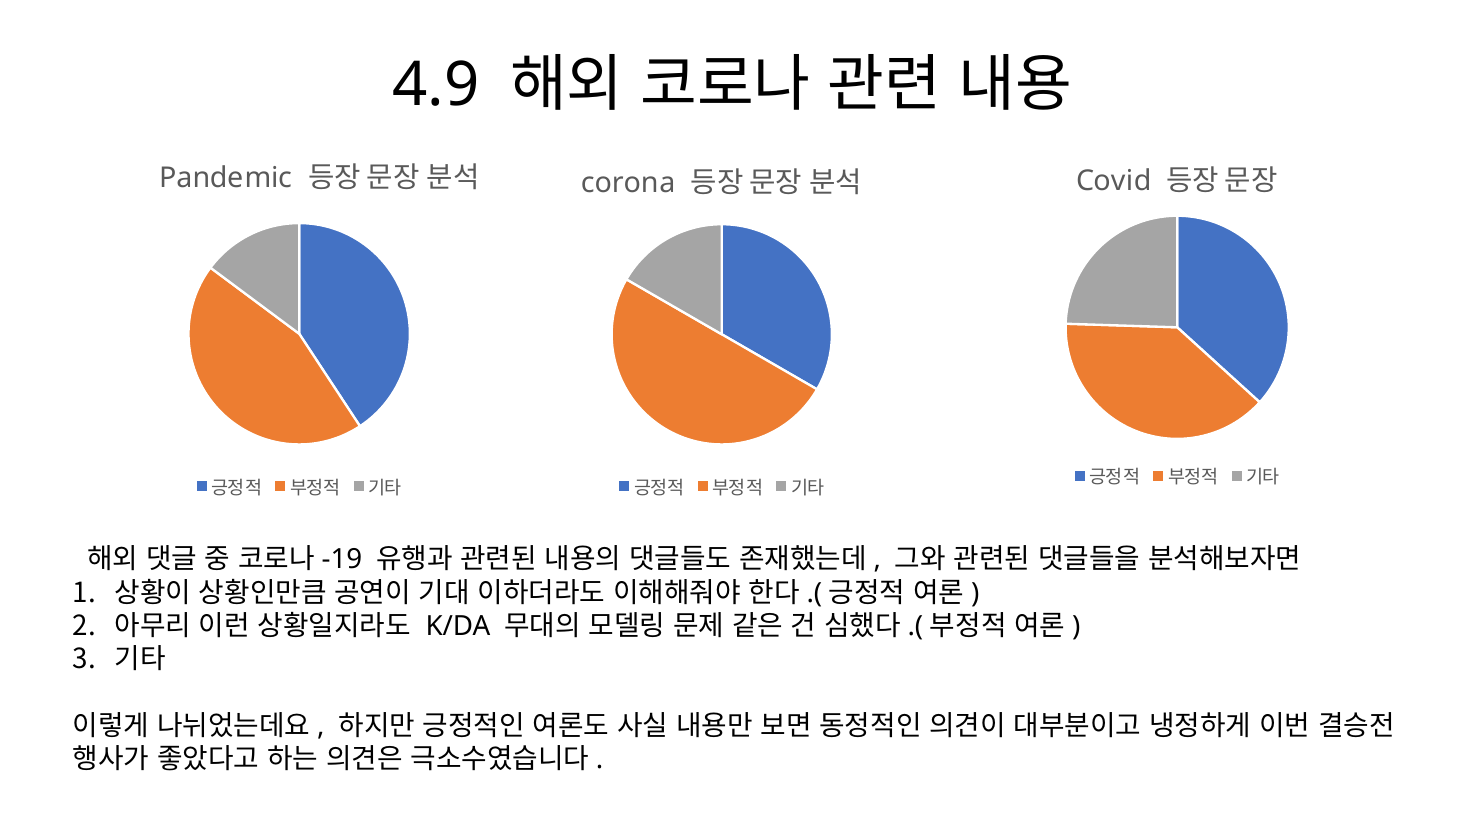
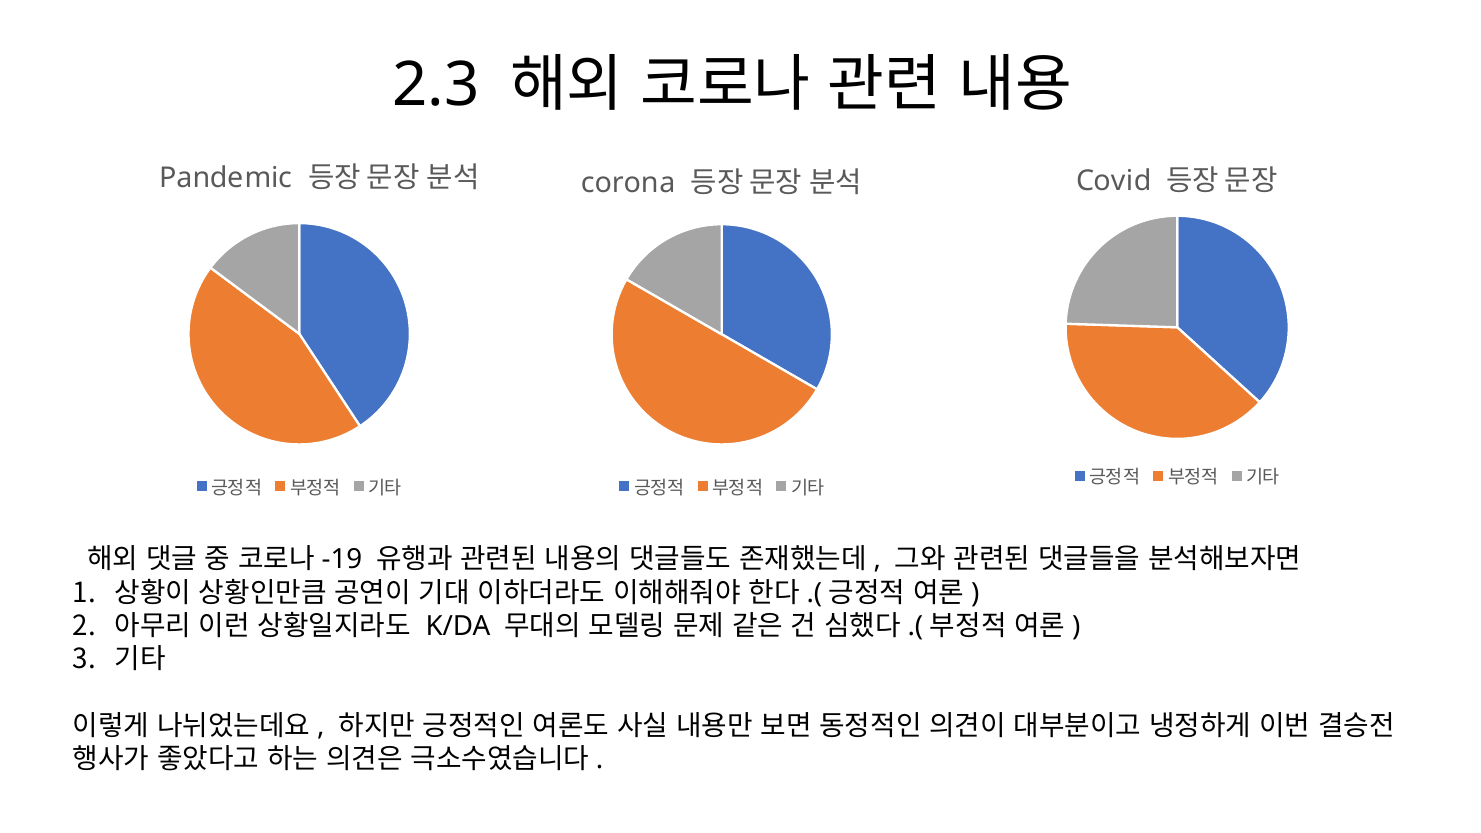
4.9: 4.9 -> 2.3 (436, 85)
